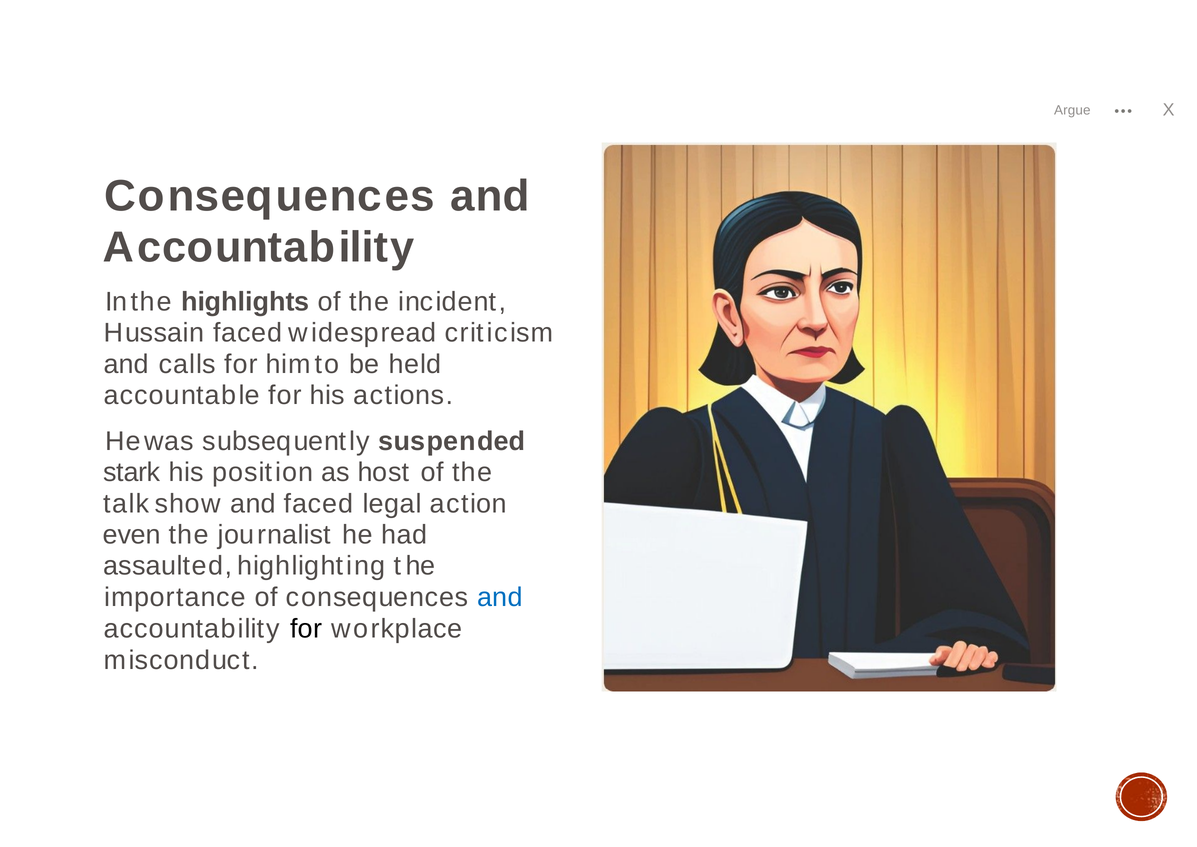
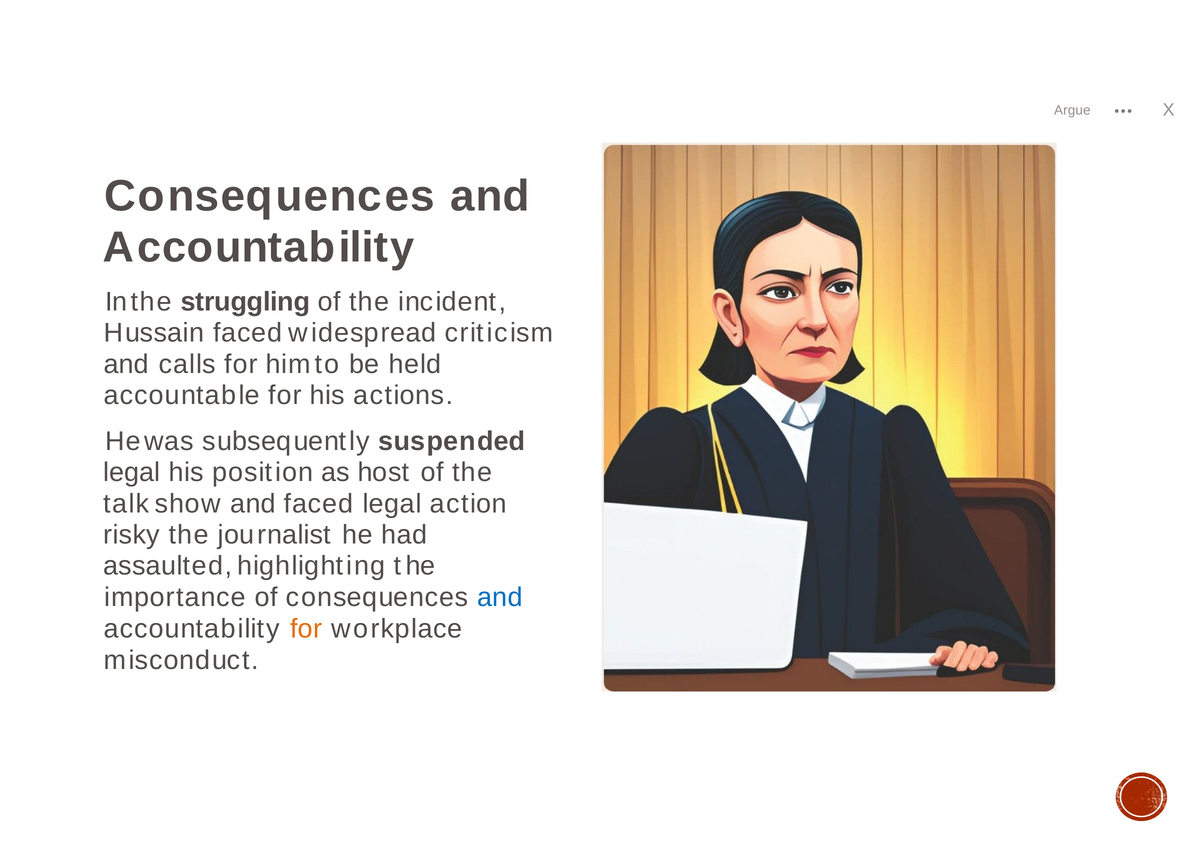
highlights: highlights -> struggling (245, 302)
stark: stark -> legal (132, 472)
even: even -> risky (132, 534)
for colour: black -> orange (306, 629)
